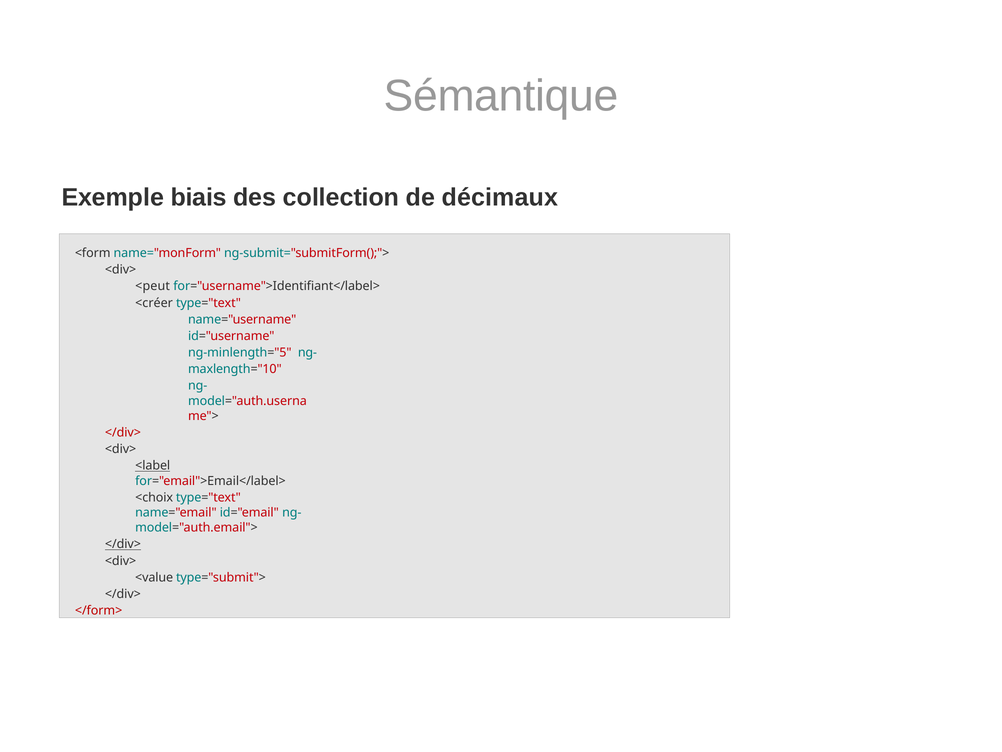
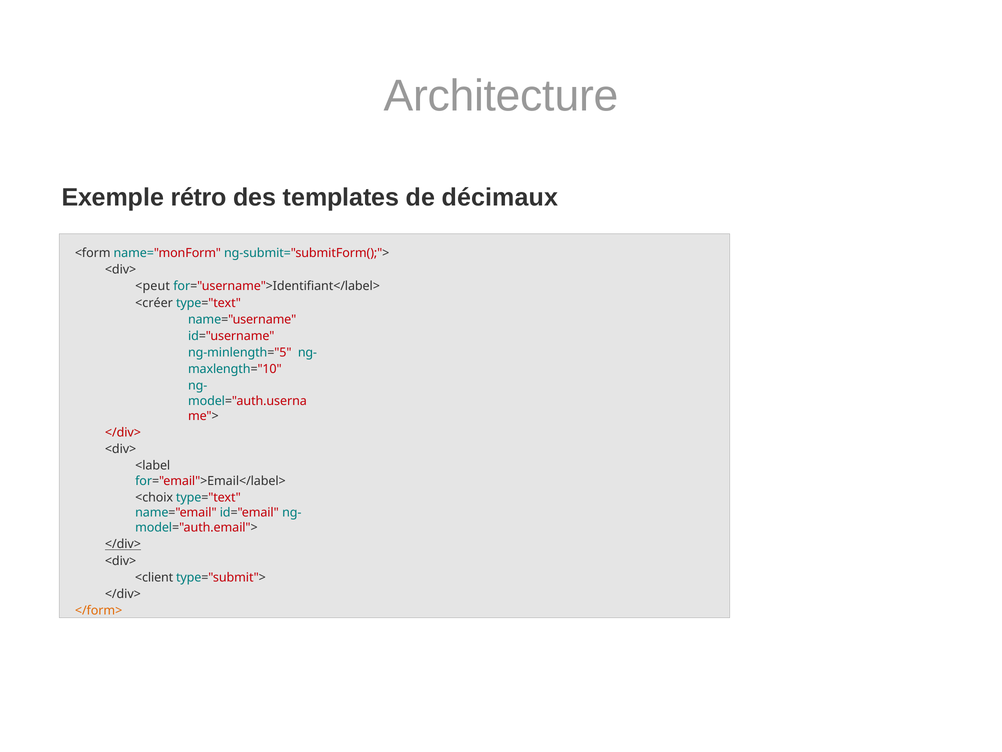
Sémantique: Sémantique -> Architecture (501, 96)
biais: biais -> rétro (199, 197)
collection: collection -> templates (341, 197)
<label underline: present -> none (153, 466)
<value: <value -> <client (154, 577)
</form> colour: red -> orange (99, 610)
